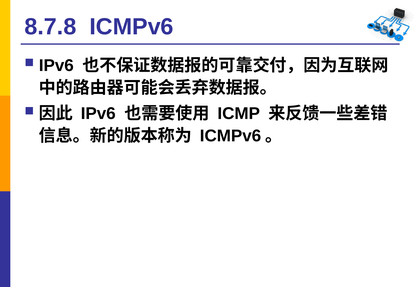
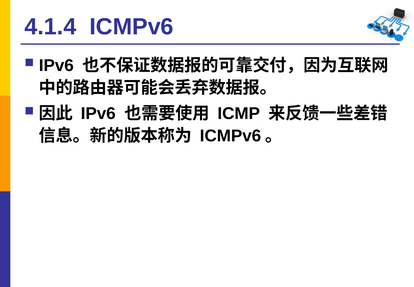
8.7.8: 8.7.8 -> 4.1.4 (50, 27)
